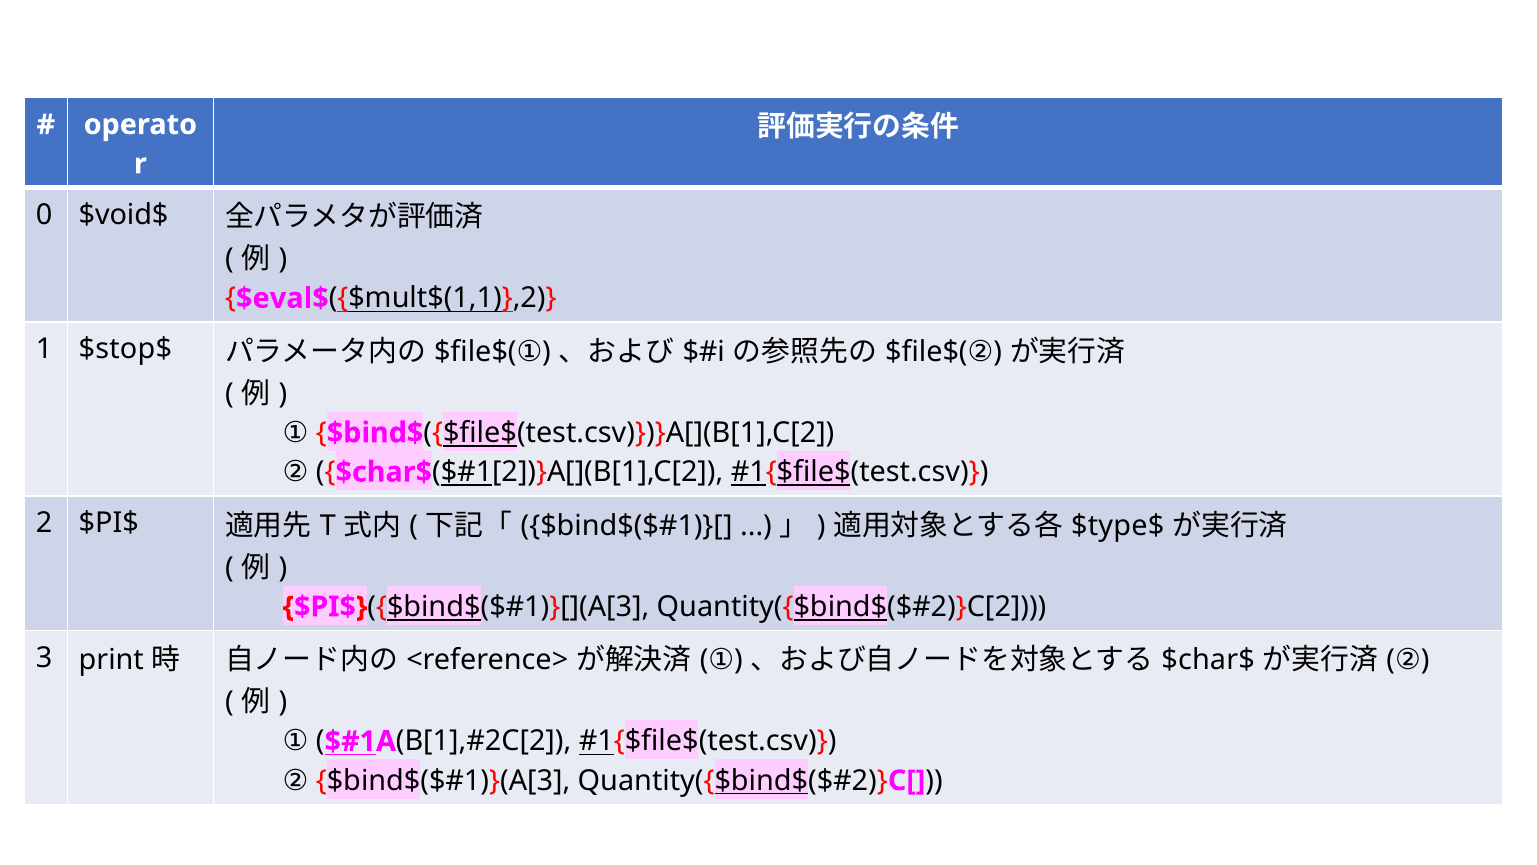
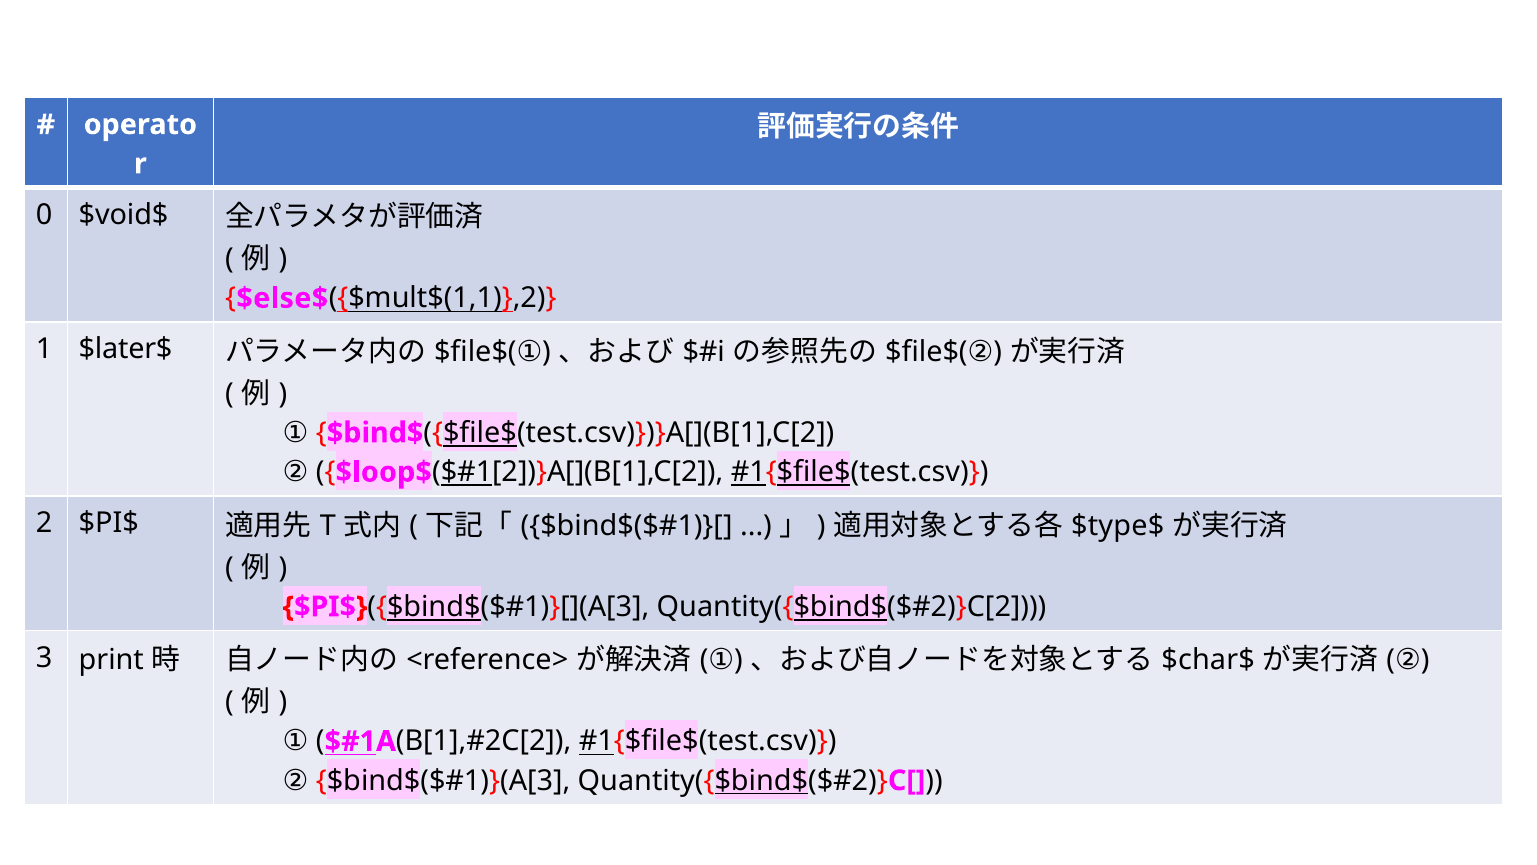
$eval$: $eval$ -> $else$ (282, 298)
$stop$: $stop$ -> $later$ (126, 349)
$char$: $char$ -> $loop$ (384, 472)
